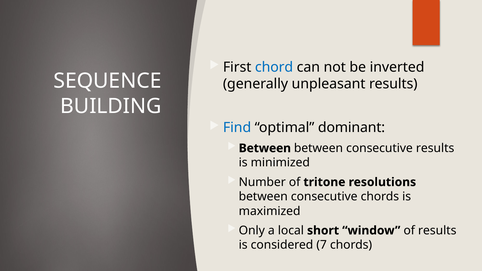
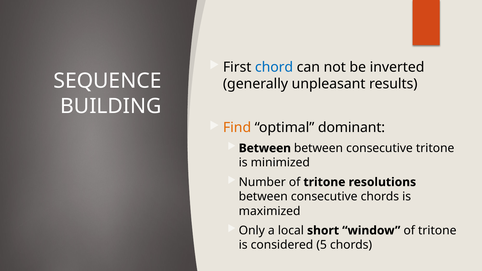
Find colour: blue -> orange (237, 128)
consecutive results: results -> tritone (435, 148)
window of results: results -> tritone (437, 231)
7: 7 -> 5 (322, 245)
